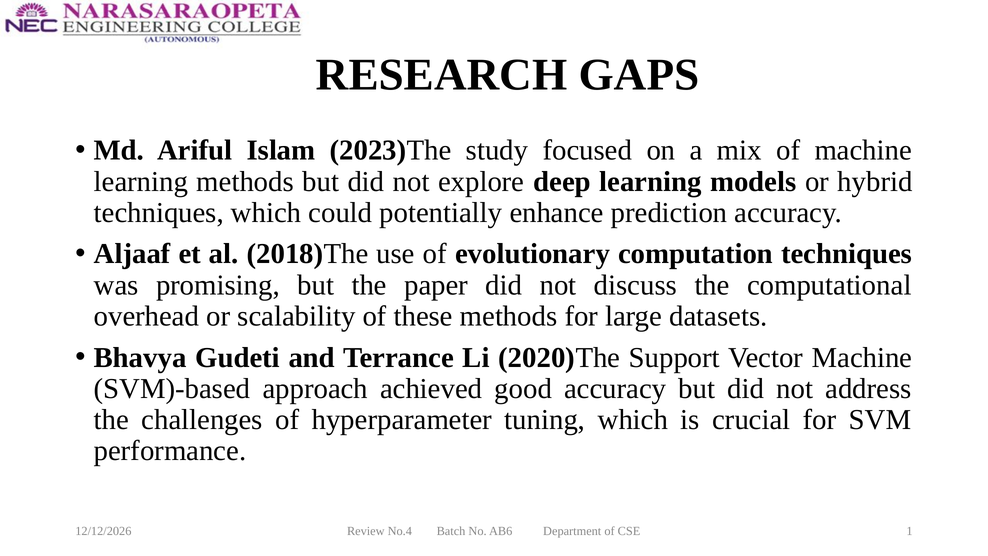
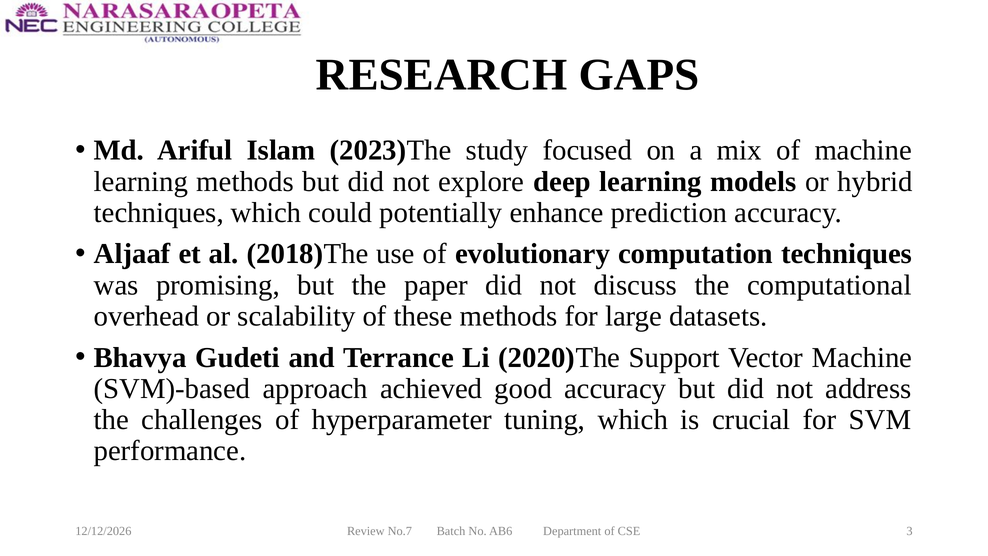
No.4: No.4 -> No.7 (400, 531)
1: 1 -> 3 (910, 531)
